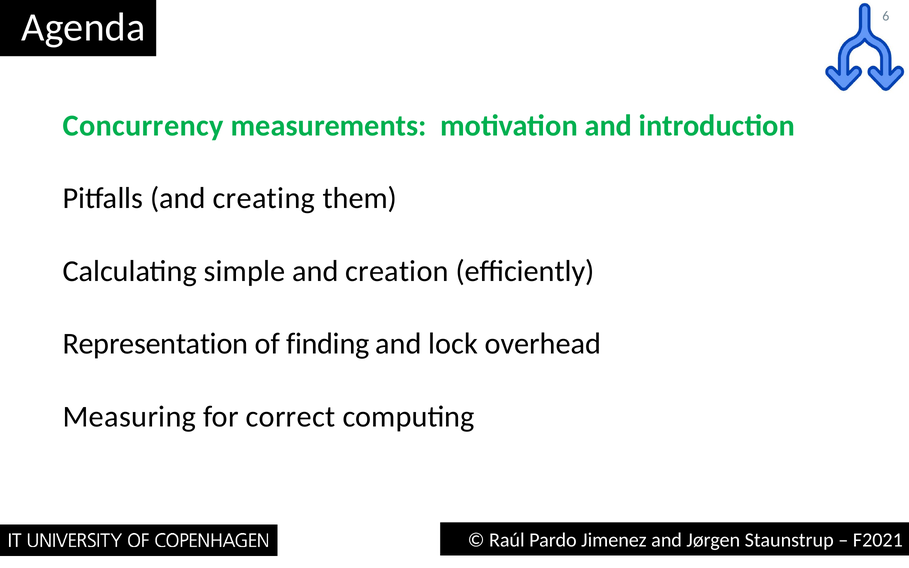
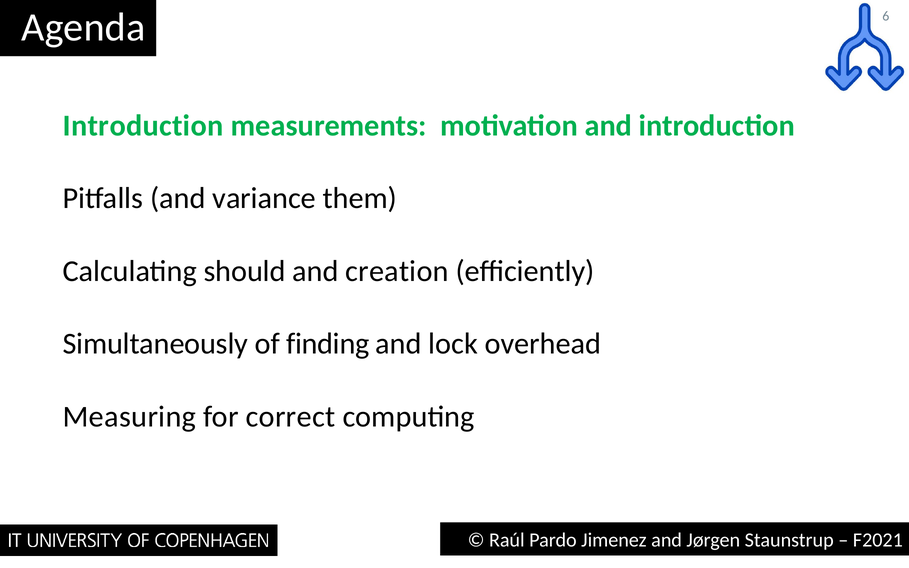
Concurrency: Concurrency -> Introduction (143, 126)
creating: creating -> variance (264, 198)
simple: simple -> should (245, 271)
Representation: Representation -> Simultaneously (155, 344)
